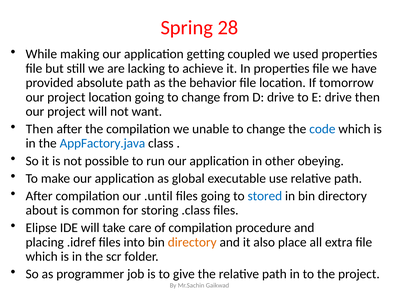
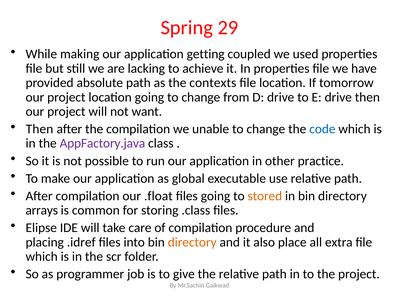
28: 28 -> 29 (228, 28)
behavior: behavior -> contexts (213, 83)
AppFactory.java colour: blue -> purple (102, 143)
obeying: obeying -> practice (321, 161)
.until: .until -> .float (158, 196)
stored colour: blue -> orange (265, 196)
about: about -> arrays (42, 210)
